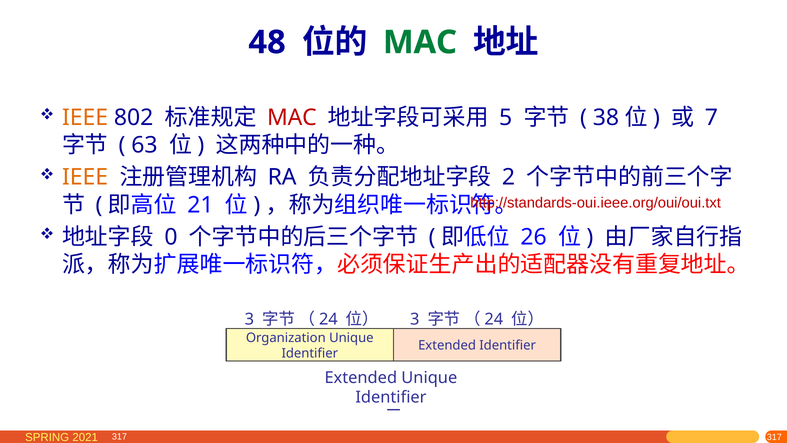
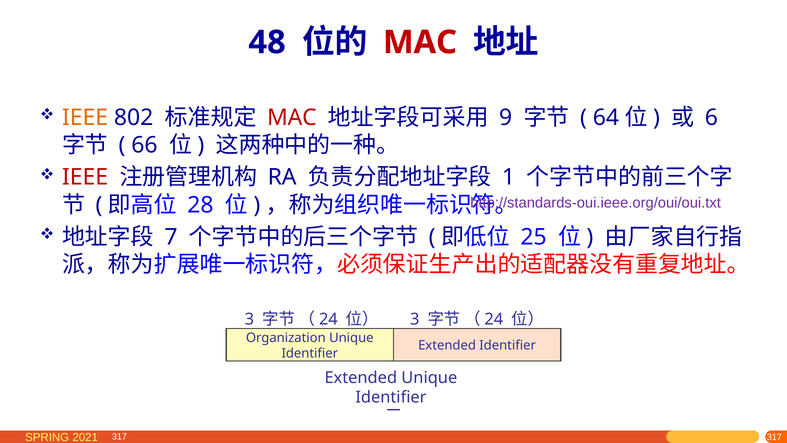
MAC colour: green -> red (420, 42)
5: 5 -> 9 (506, 118)
38: 38 -> 64 (606, 118)
7: 7 -> 6 (711, 118)
63: 63 -> 66 (144, 145)
IEEE colour: orange -> red (85, 177)
2: 2 -> 1 (509, 177)
21: 21 -> 28 (200, 205)
http://standards-oui.ieee.org/oui/oui.txt colour: red -> purple (596, 203)
0: 0 -> 7 (171, 237)
26: 26 -> 25 (534, 237)
